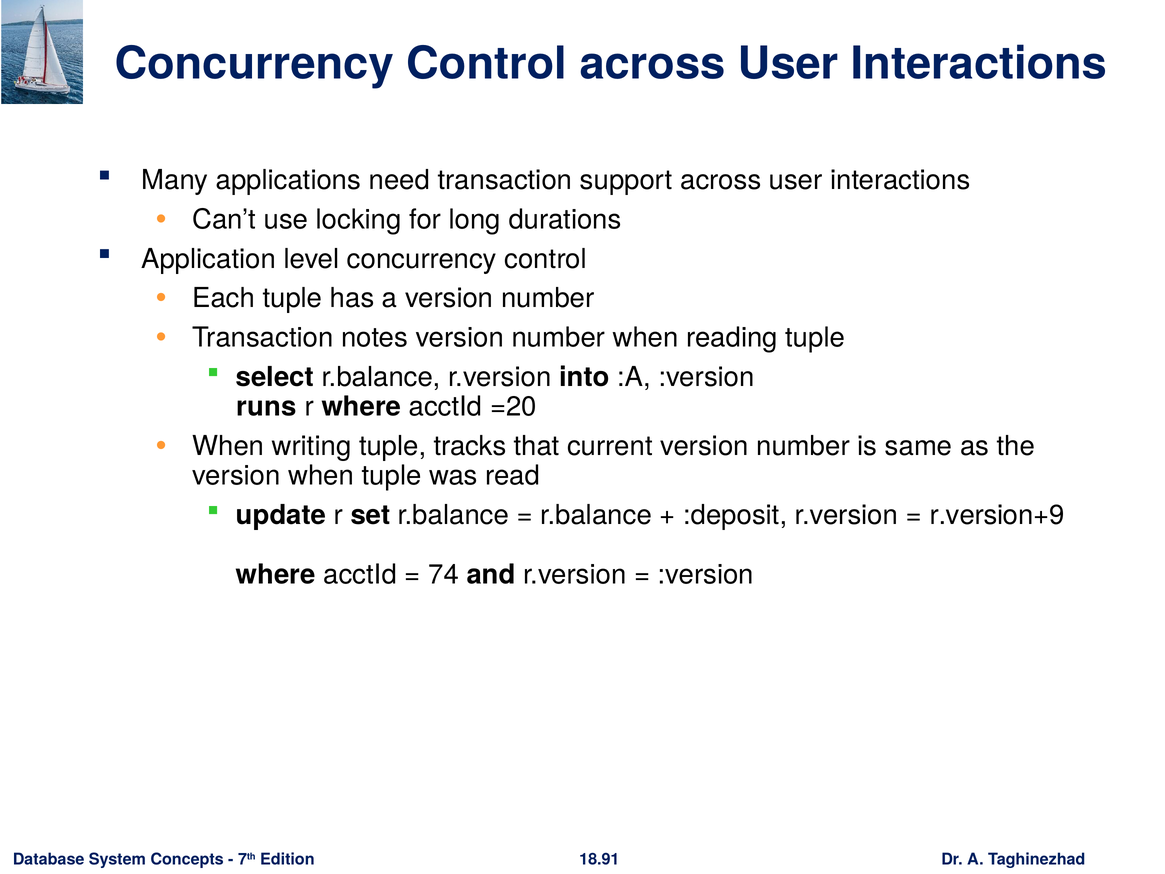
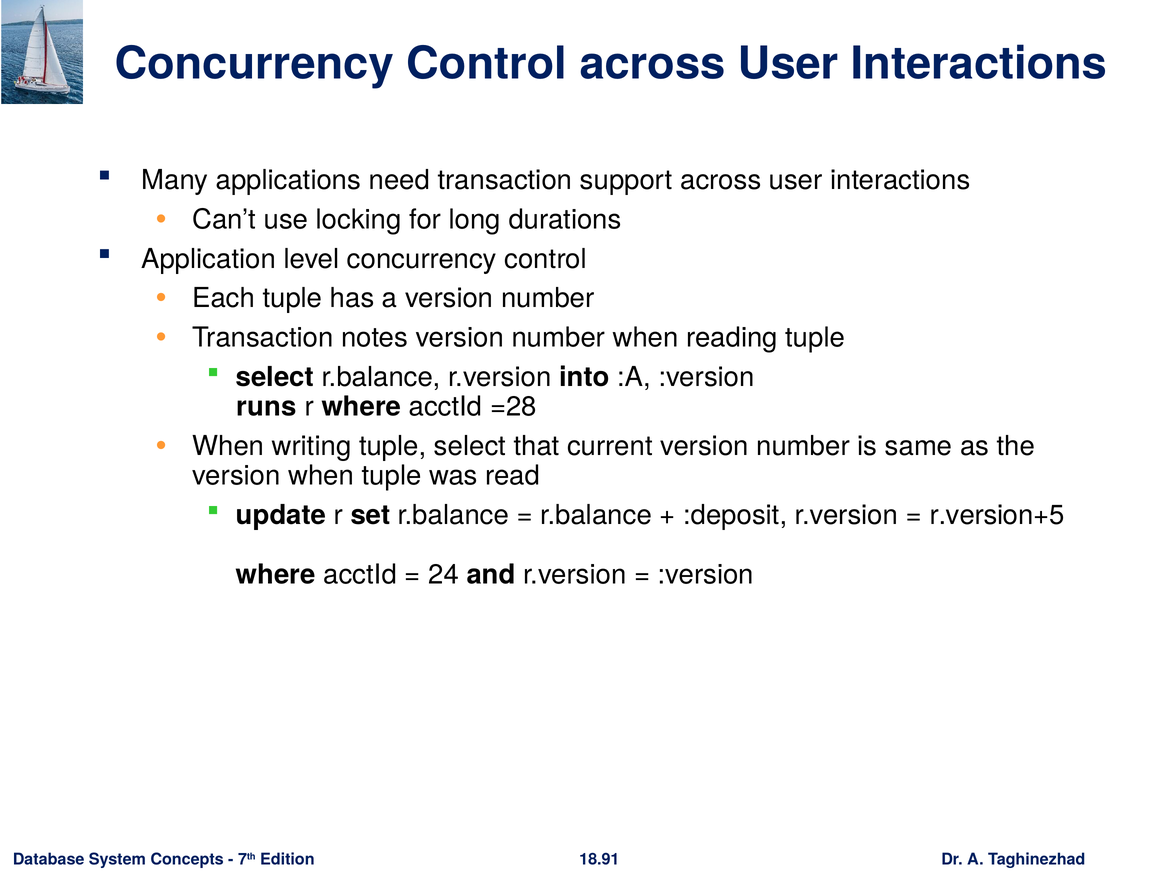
=20: =20 -> =28 (513, 407)
tuple tracks: tracks -> select (470, 446)
r.version+9: r.version+9 -> r.version+5 (997, 515)
74: 74 -> 24 (444, 575)
